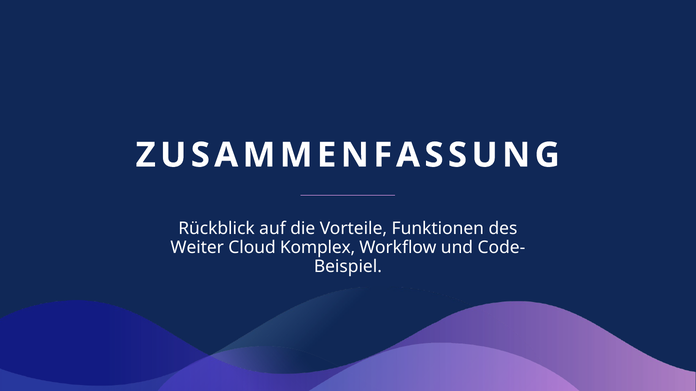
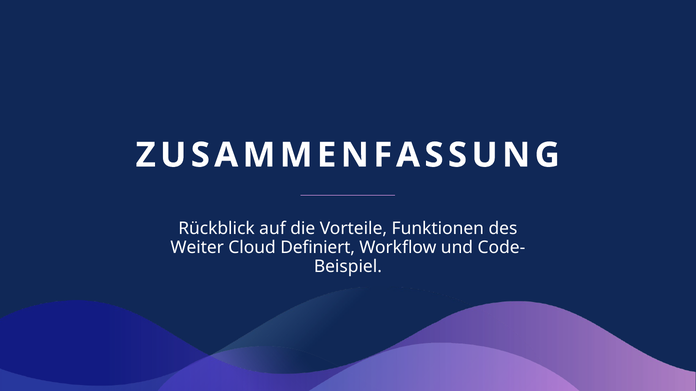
Komplex: Komplex -> Definiert (318, 248)
